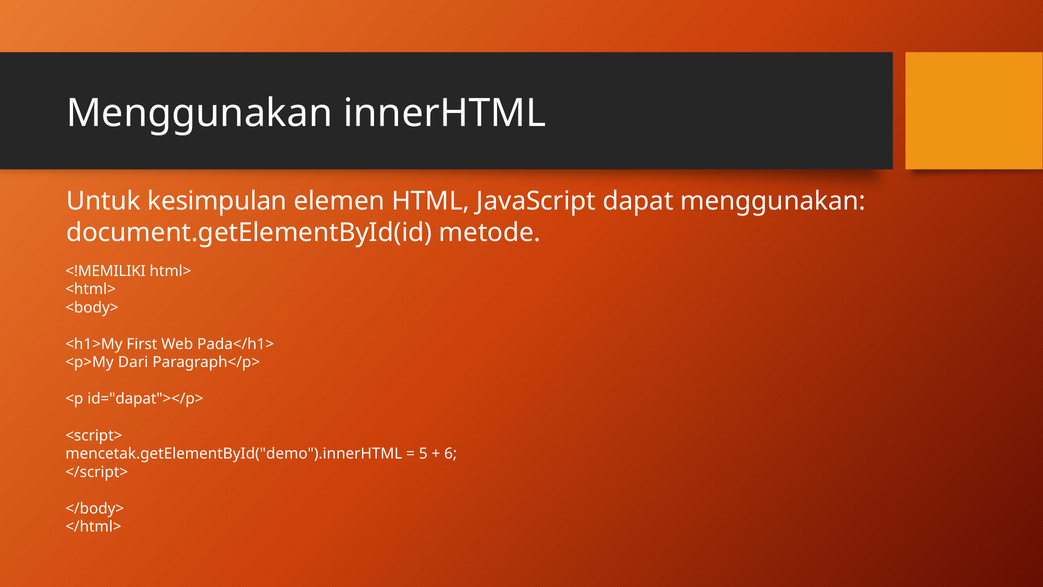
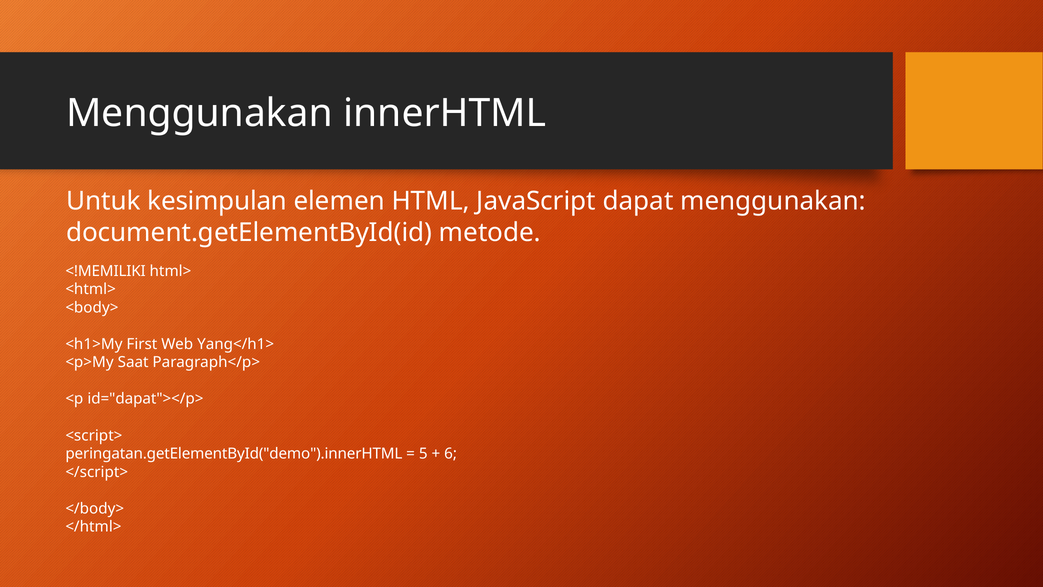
Pada</h1>: Pada</h1> -> Yang</h1> (236, 344)
Dari: Dari -> Saat (133, 362)
mencetak.getElementById("demo").innerHTML: mencetak.getElementById("demo").innerHTML -> peringatan.getElementById("demo").innerHTML (234, 454)
